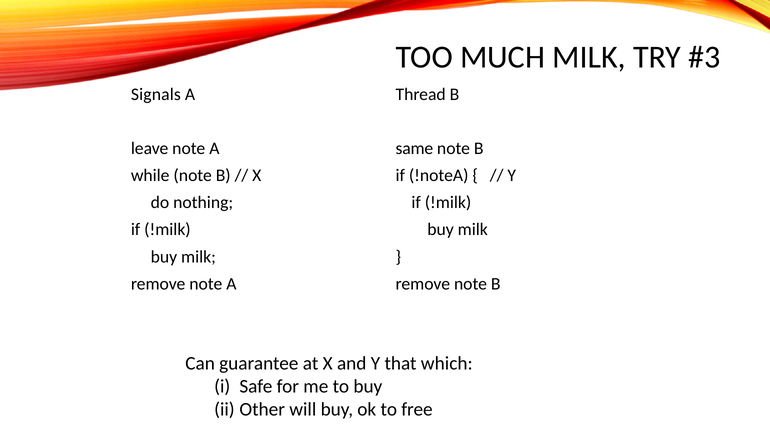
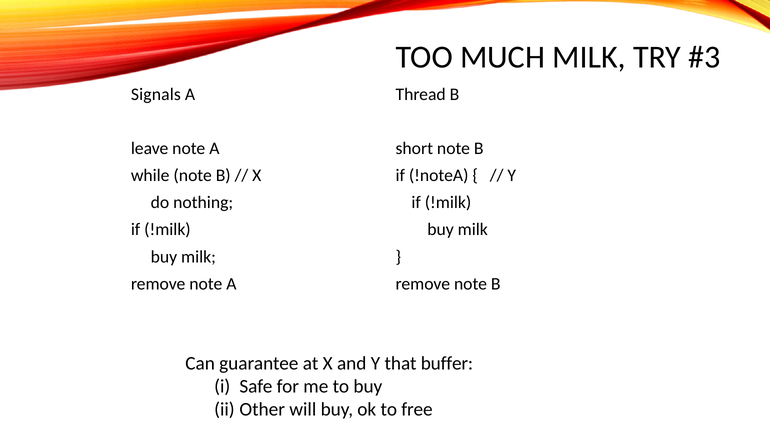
same: same -> short (414, 148)
which: which -> buffer (447, 364)
